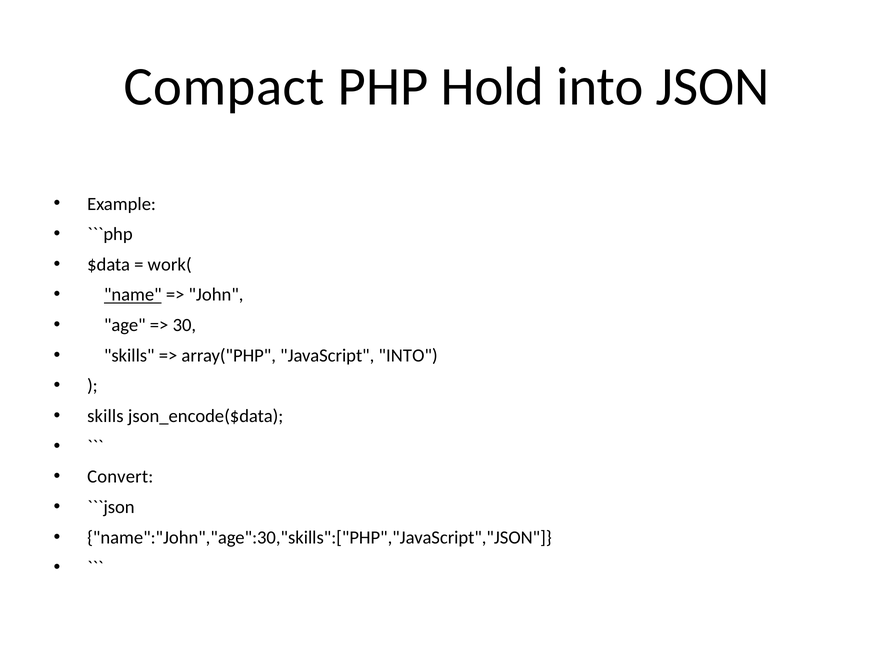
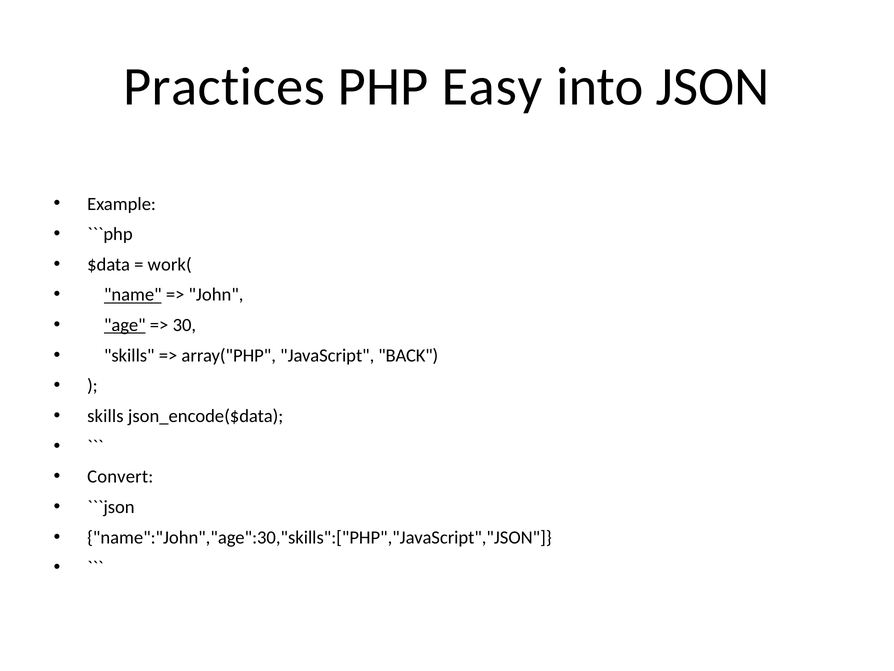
Compact: Compact -> Practices (224, 87)
Hold: Hold -> Easy (492, 87)
age underline: none -> present (125, 325)
JavaScript INTO: INTO -> BACK (408, 355)
